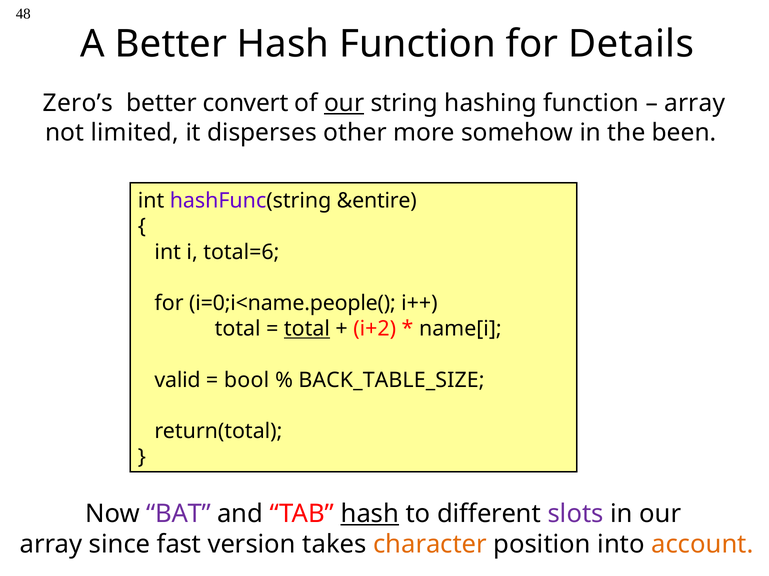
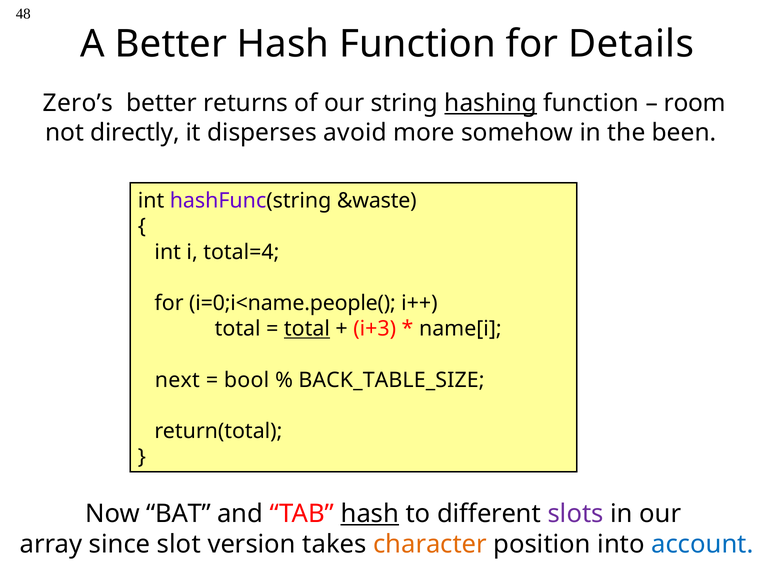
convert: convert -> returns (246, 104)
our underline: present -> none (344, 104)
hashing underline: none -> present (491, 104)
array: array -> room (695, 104)
limited: limited -> directly (135, 133)
other: other -> avoid (355, 133)
&entire: &entire -> &waste (377, 201)
total=6: total=6 -> total=4 (241, 252)
i+2: i+2 -> i+3 (375, 329)
valid: valid -> next (177, 381)
BAT colour: purple -> black (179, 514)
fast: fast -> slot (179, 545)
account colour: orange -> blue (702, 545)
